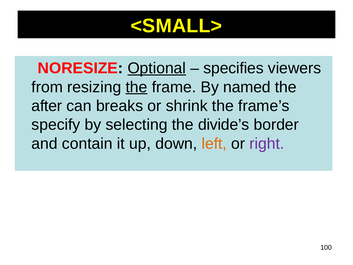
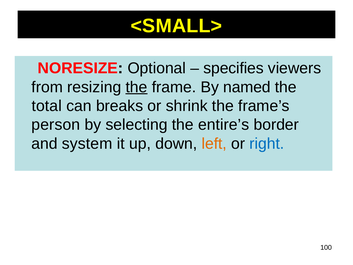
Optional underline: present -> none (157, 68)
after: after -> total (47, 106)
specify: specify -> person (56, 125)
divide’s: divide’s -> entire’s (224, 125)
contain: contain -> system (87, 143)
right colour: purple -> blue (267, 143)
